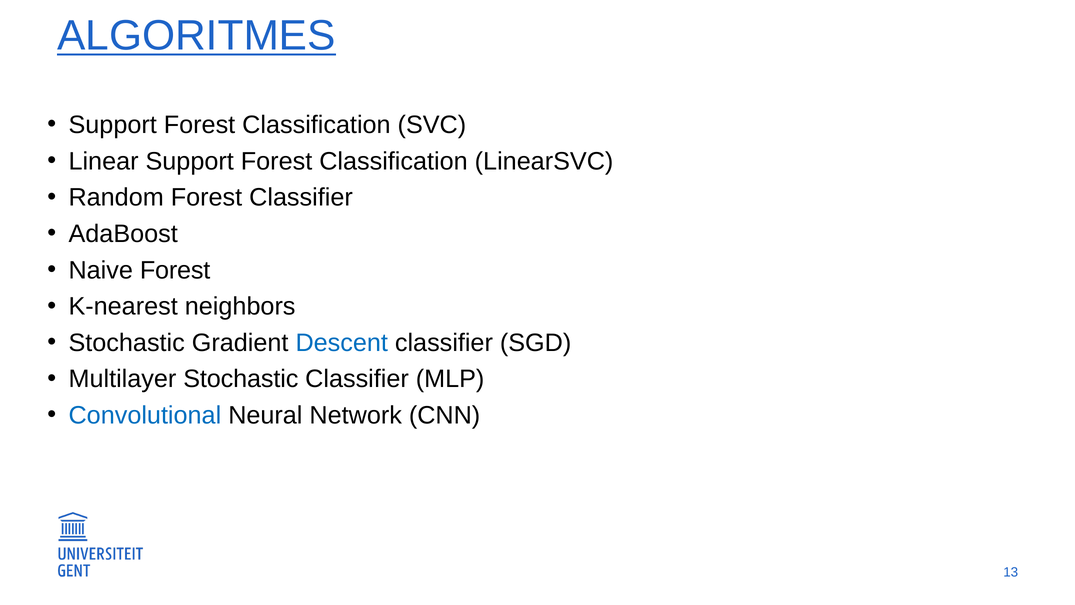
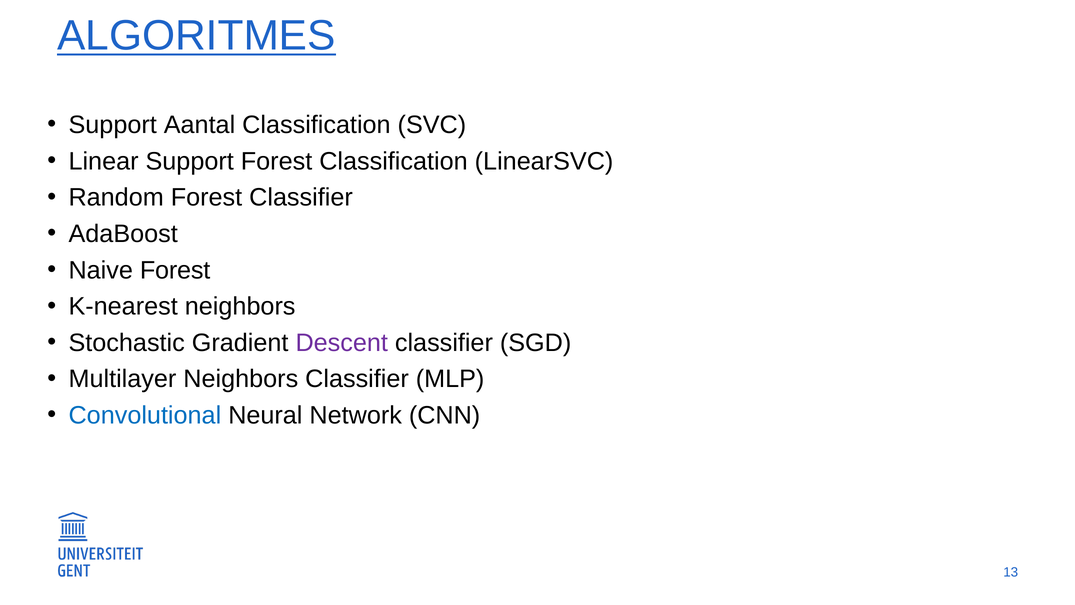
Forest: Forest -> Aantal (200, 125)
Descent colour: blue -> purple (342, 343)
Multilayer Stochastic: Stochastic -> Neighbors (241, 379)
